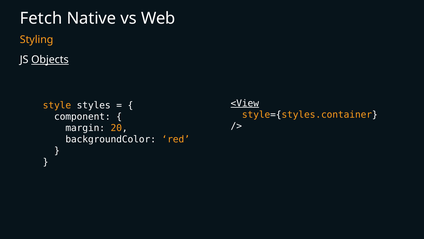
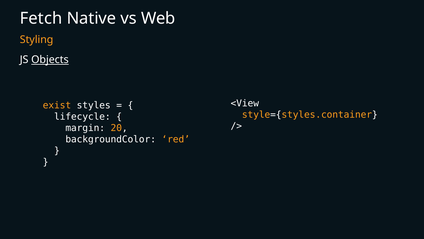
<View underline: present -> none (245, 103)
style: style -> exist (57, 105)
component: component -> lifecycle (82, 117)
